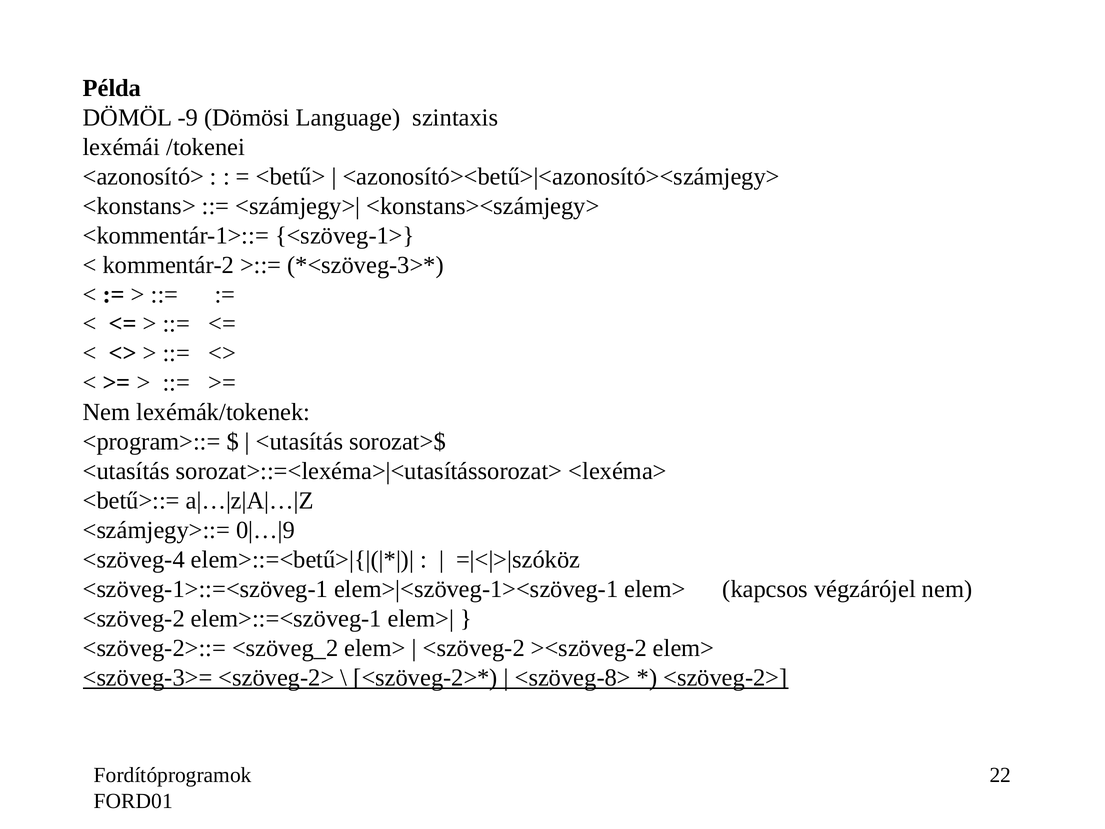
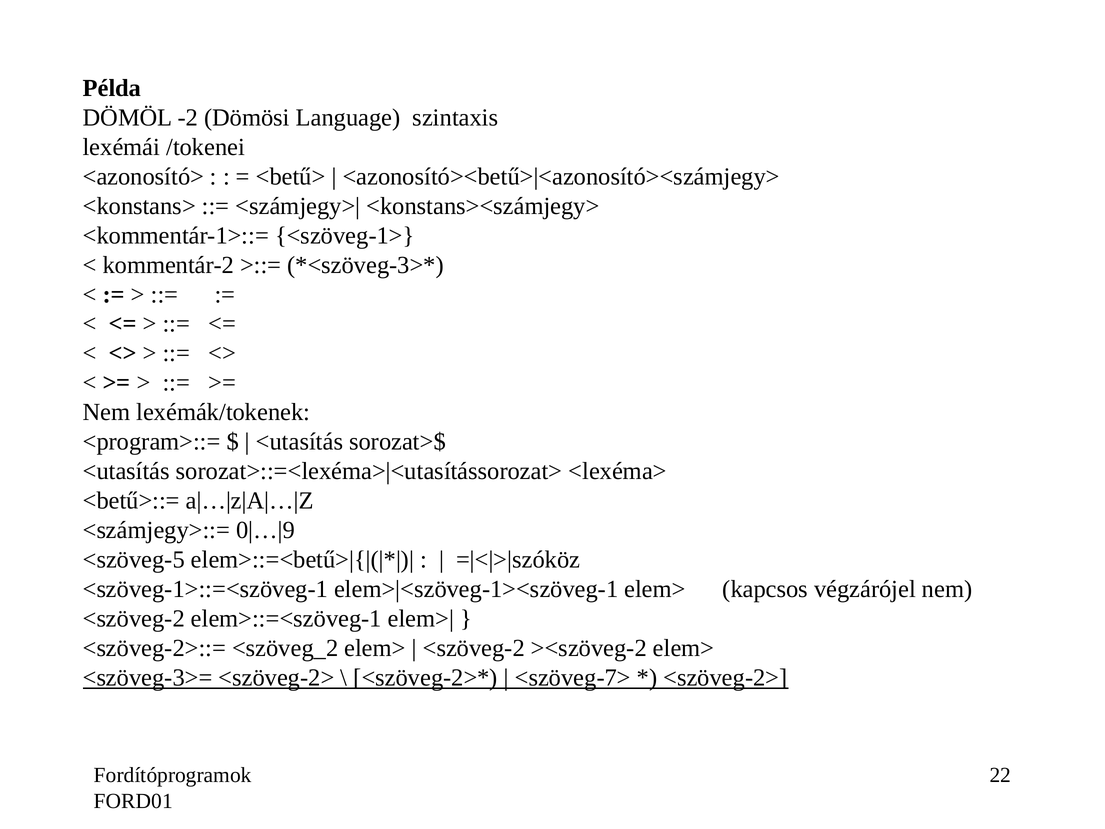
-9: -9 -> -2 (188, 118)
<szöveg-4: <szöveg-4 -> <szöveg-5 (134, 559)
<szöveg-8>: <szöveg-8> -> <szöveg-7> (573, 677)
